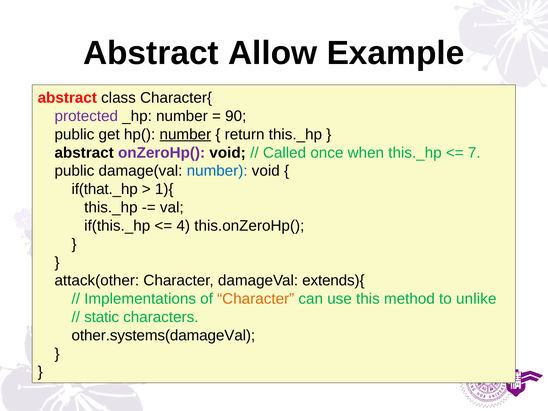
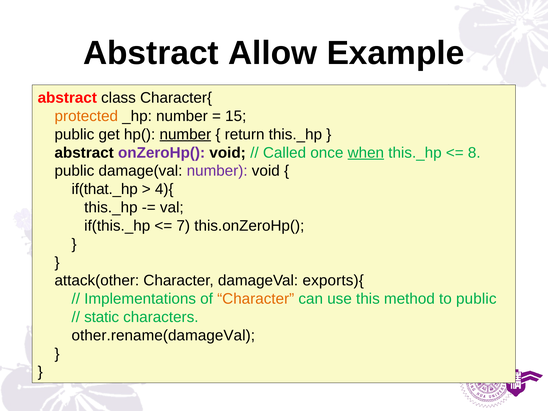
protected colour: purple -> orange (86, 116)
90: 90 -> 15 (236, 116)
when underline: none -> present (366, 153)
7: 7 -> 8 (474, 153)
number colour: blue -> purple (217, 171)
1){: 1){ -> 4){ (164, 189)
4: 4 -> 7 (183, 226)
extends){: extends){ -> exports){ (333, 281)
to unlike: unlike -> public (476, 299)
other.systems(damageVal: other.systems(damageVal -> other.rename(damageVal (163, 335)
